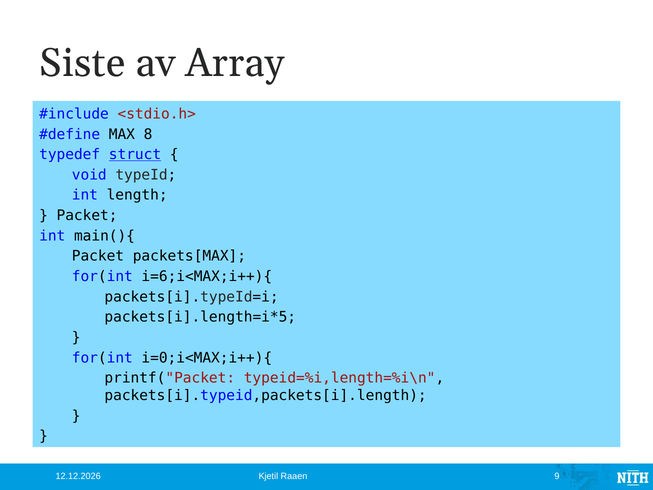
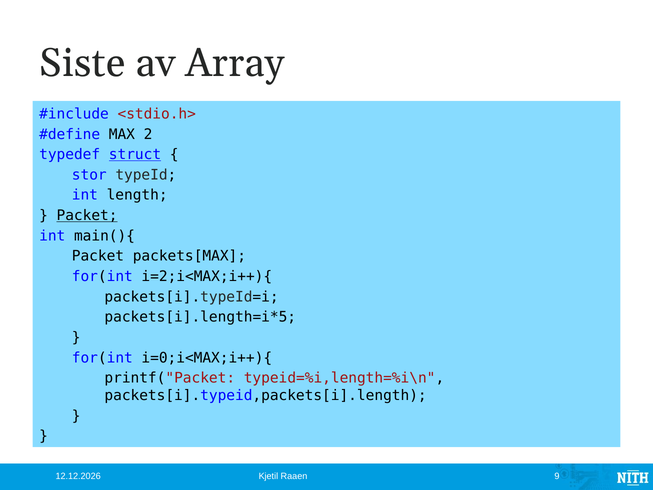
8: 8 -> 2 (148, 134)
void: void -> stor (89, 175)
Packet underline: none -> present (87, 215)
i=6;i<MAX;i++){: i=6;i<MAX;i++){ -> i=2;i<MAX;i++){ (207, 276)
